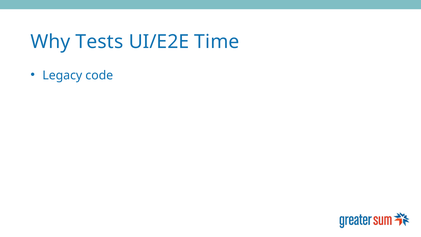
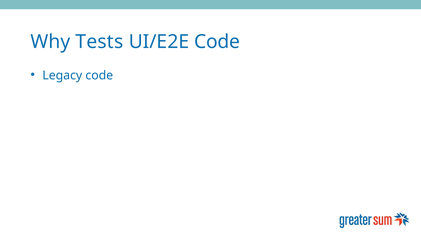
UI/E2E Time: Time -> Code (217, 42)
